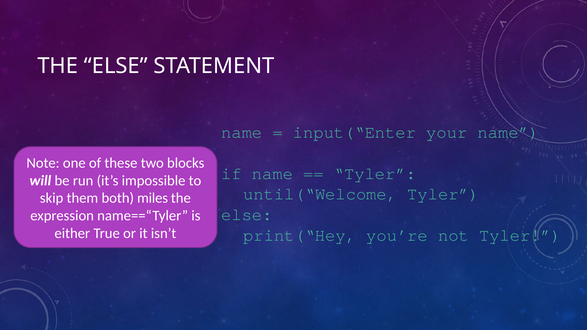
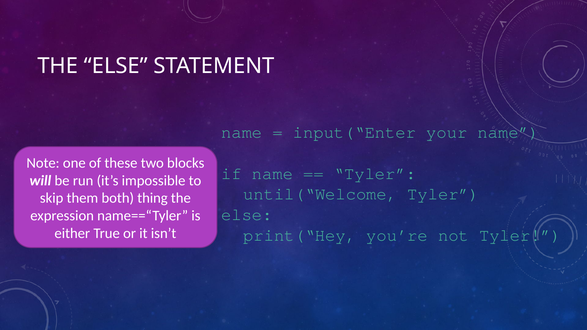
miles: miles -> thing (153, 198)
